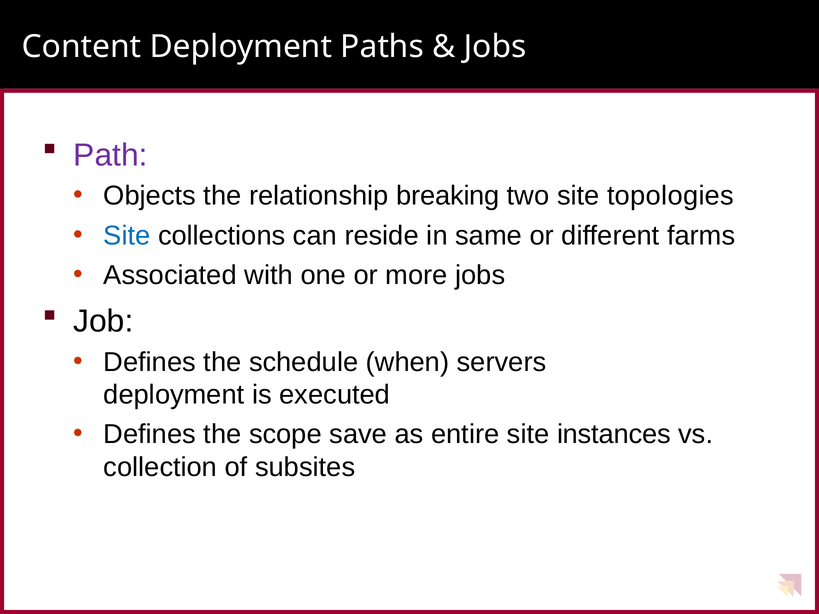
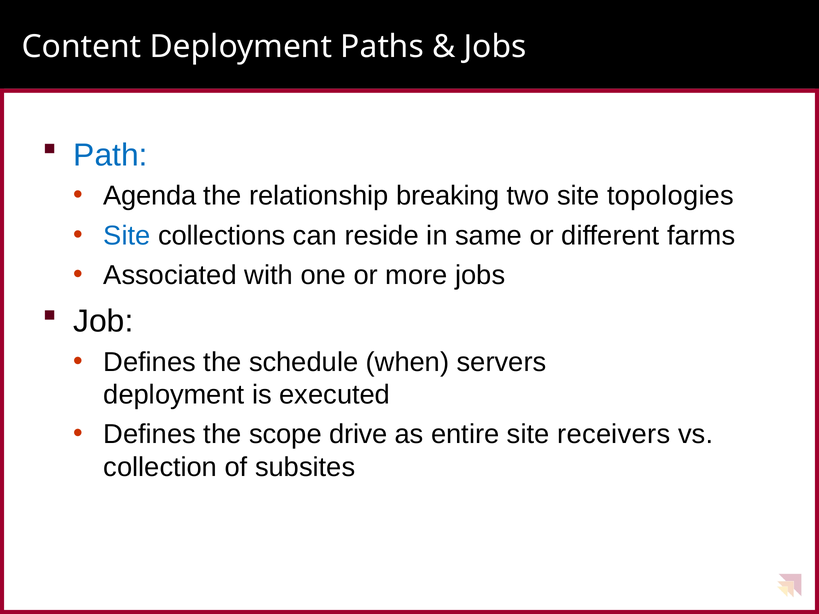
Path colour: purple -> blue (111, 155)
Objects: Objects -> Agenda (150, 196)
save: save -> drive (358, 435)
instances: instances -> receivers (614, 435)
